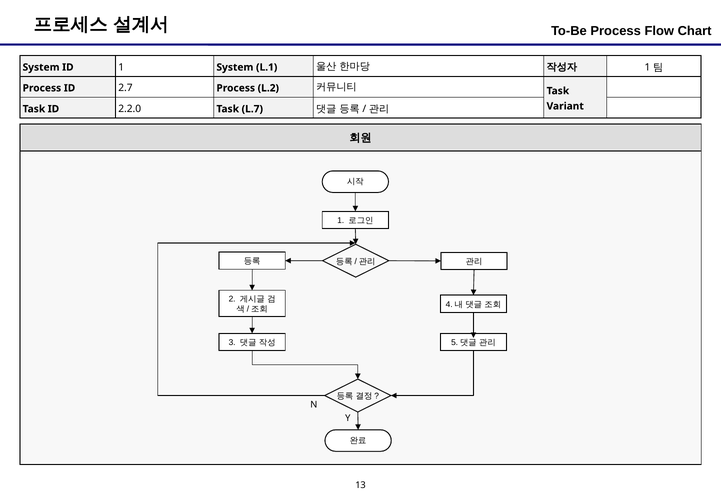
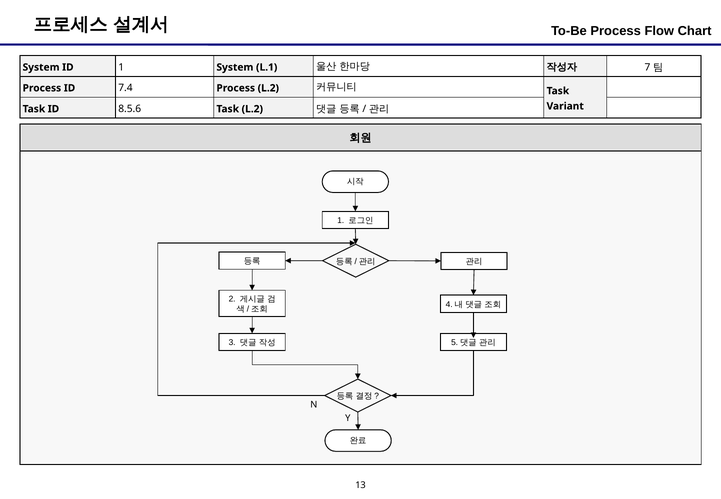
1: 1 -> 7 (647, 67)
2.7: 2.7 -> 7.4 (125, 88)
2.2.0: 2.2.0 -> 8.5.6 (130, 109)
Task L.7: L.7 -> L.2 (252, 109)
